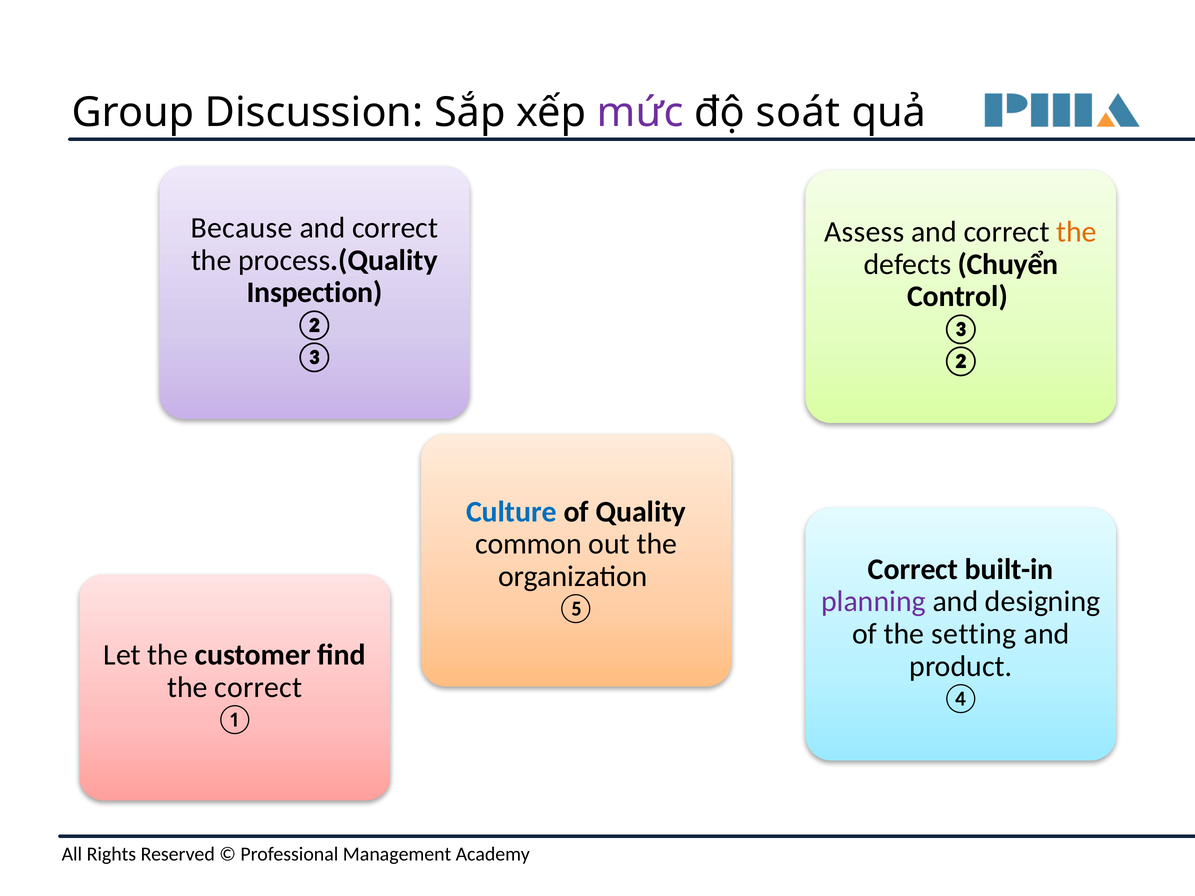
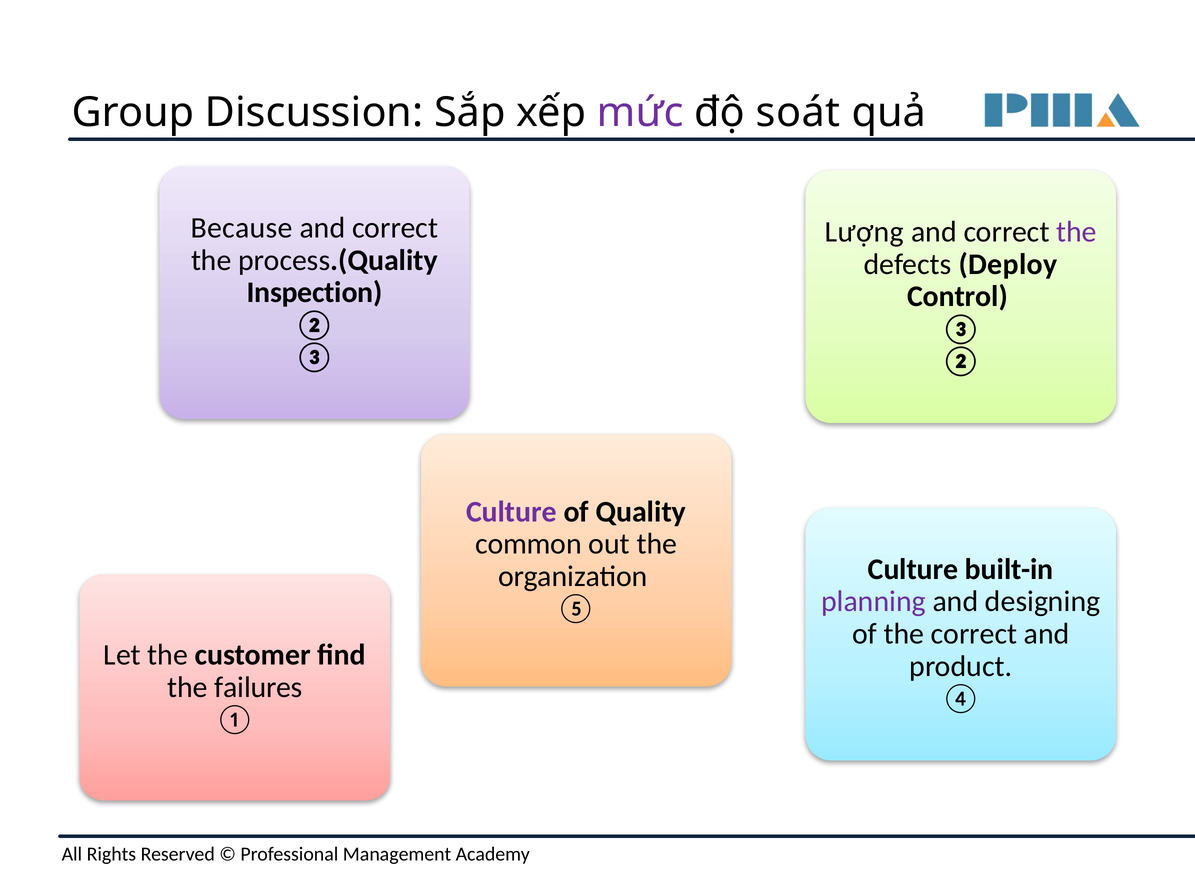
Assess: Assess -> Lượng (864, 232)
the colour: orange -> purple (1077, 232)
Chuyển: Chuyển -> Deploy (1008, 264)
Culture colour: blue -> purple (511, 512)
Correct: Correct -> Culture (913, 570)
the setting: setting -> correct (974, 634)
the correct: correct -> failures (259, 688)
